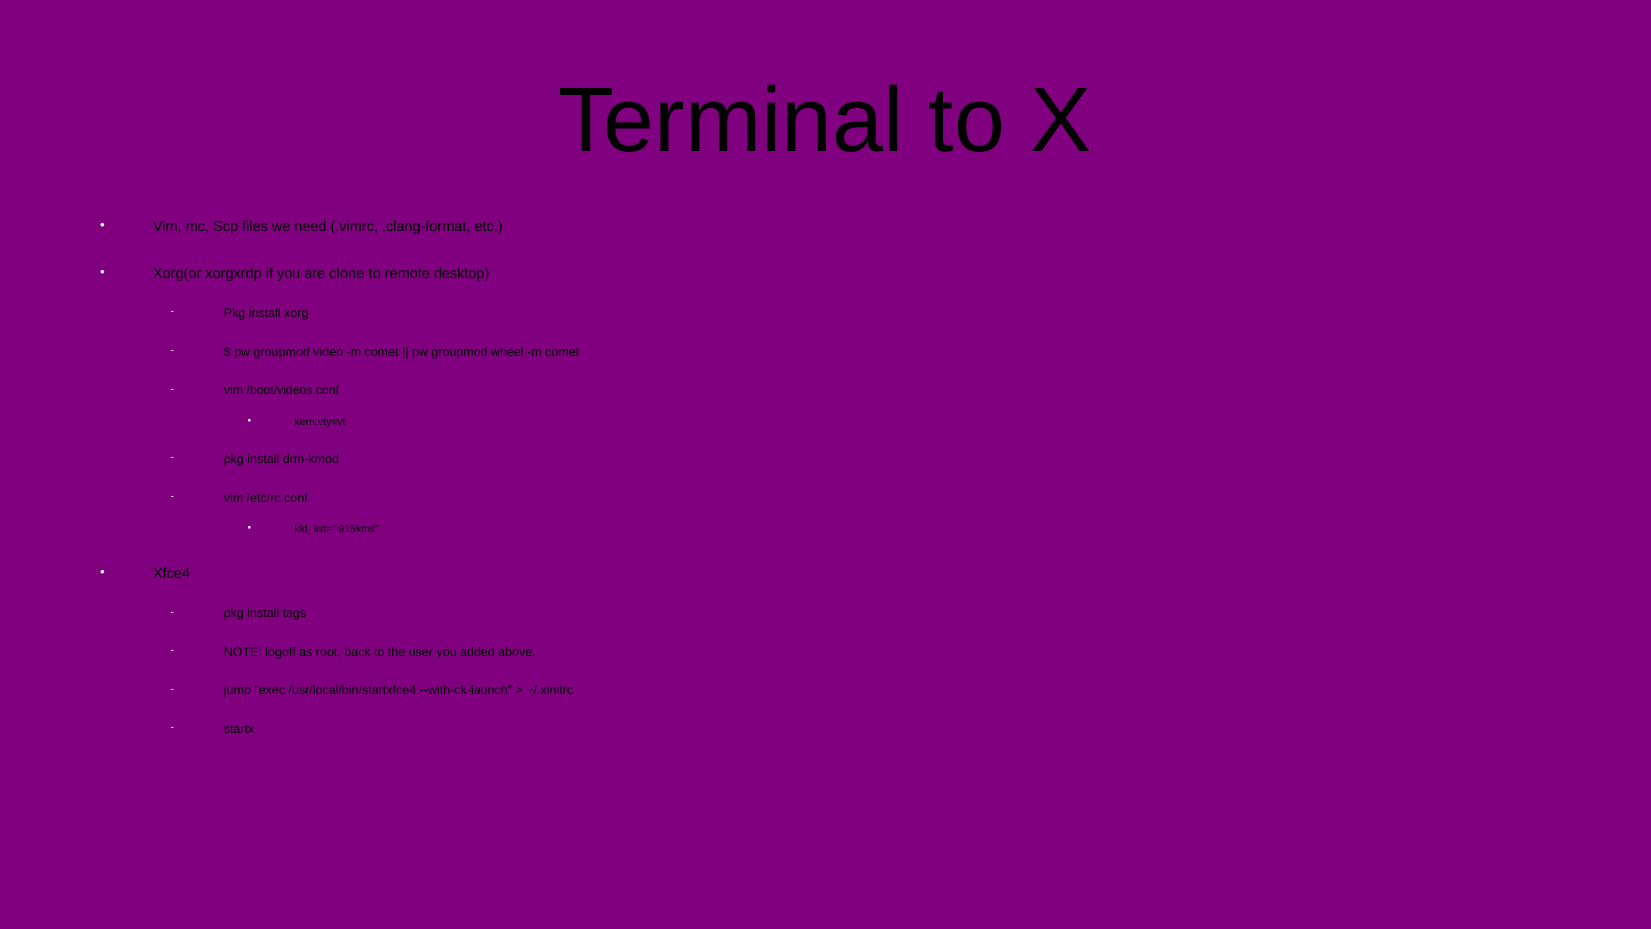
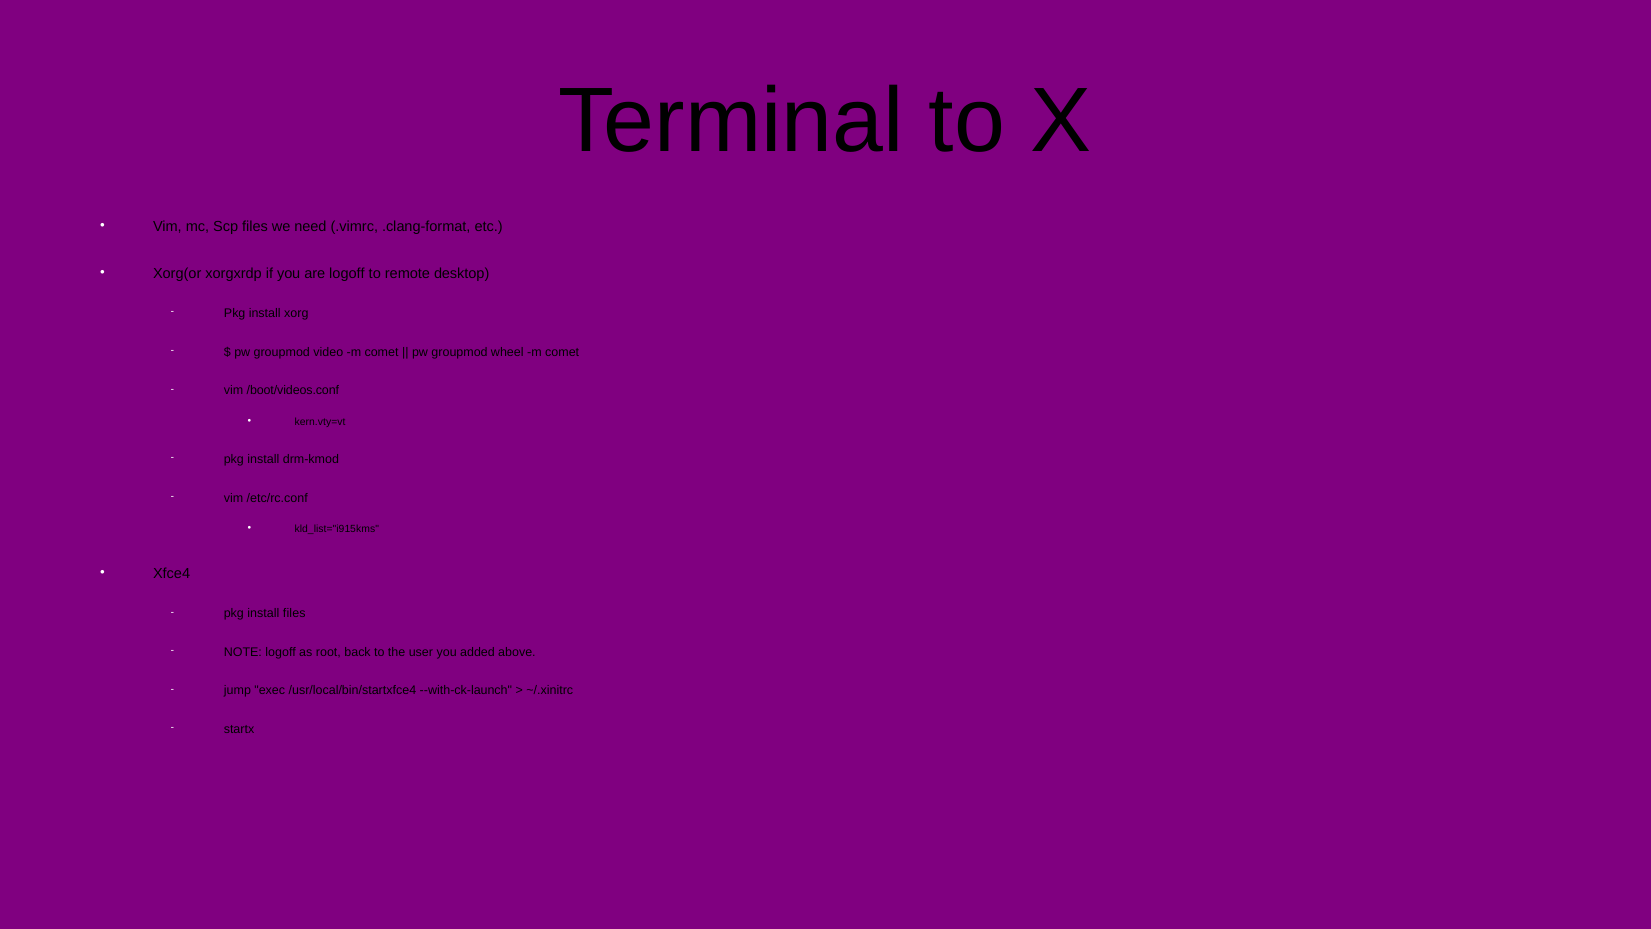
are clone: clone -> logoff (347, 274)
install tags: tags -> files (294, 614)
